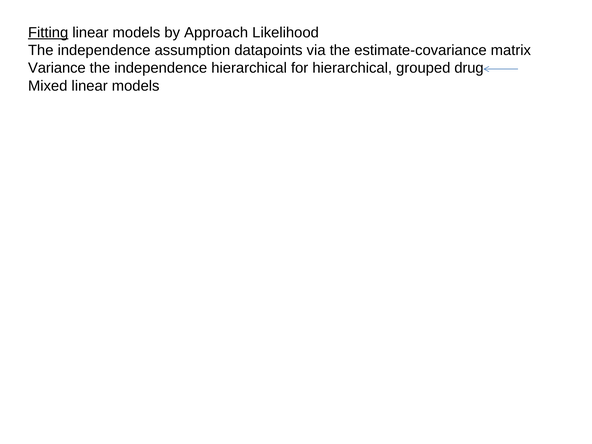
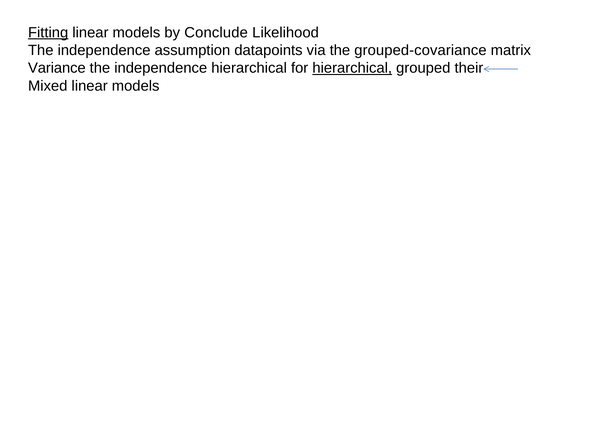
Approach: Approach -> Conclude (216, 33)
estimate-covariance: estimate-covariance -> grouped-covariance (420, 50)
hierarchical underline: none -> present (352, 68)
drug: drug -> their (469, 68)
